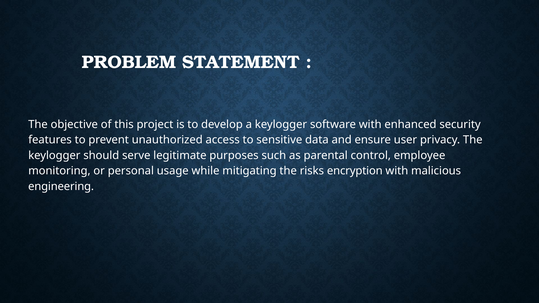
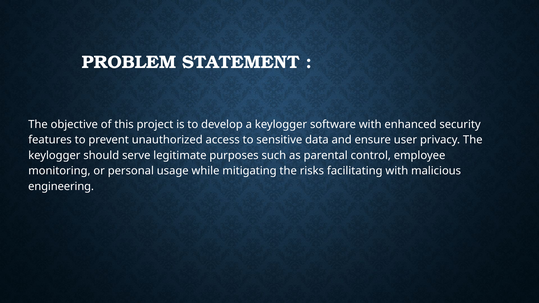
encryption: encryption -> facilitating (355, 171)
